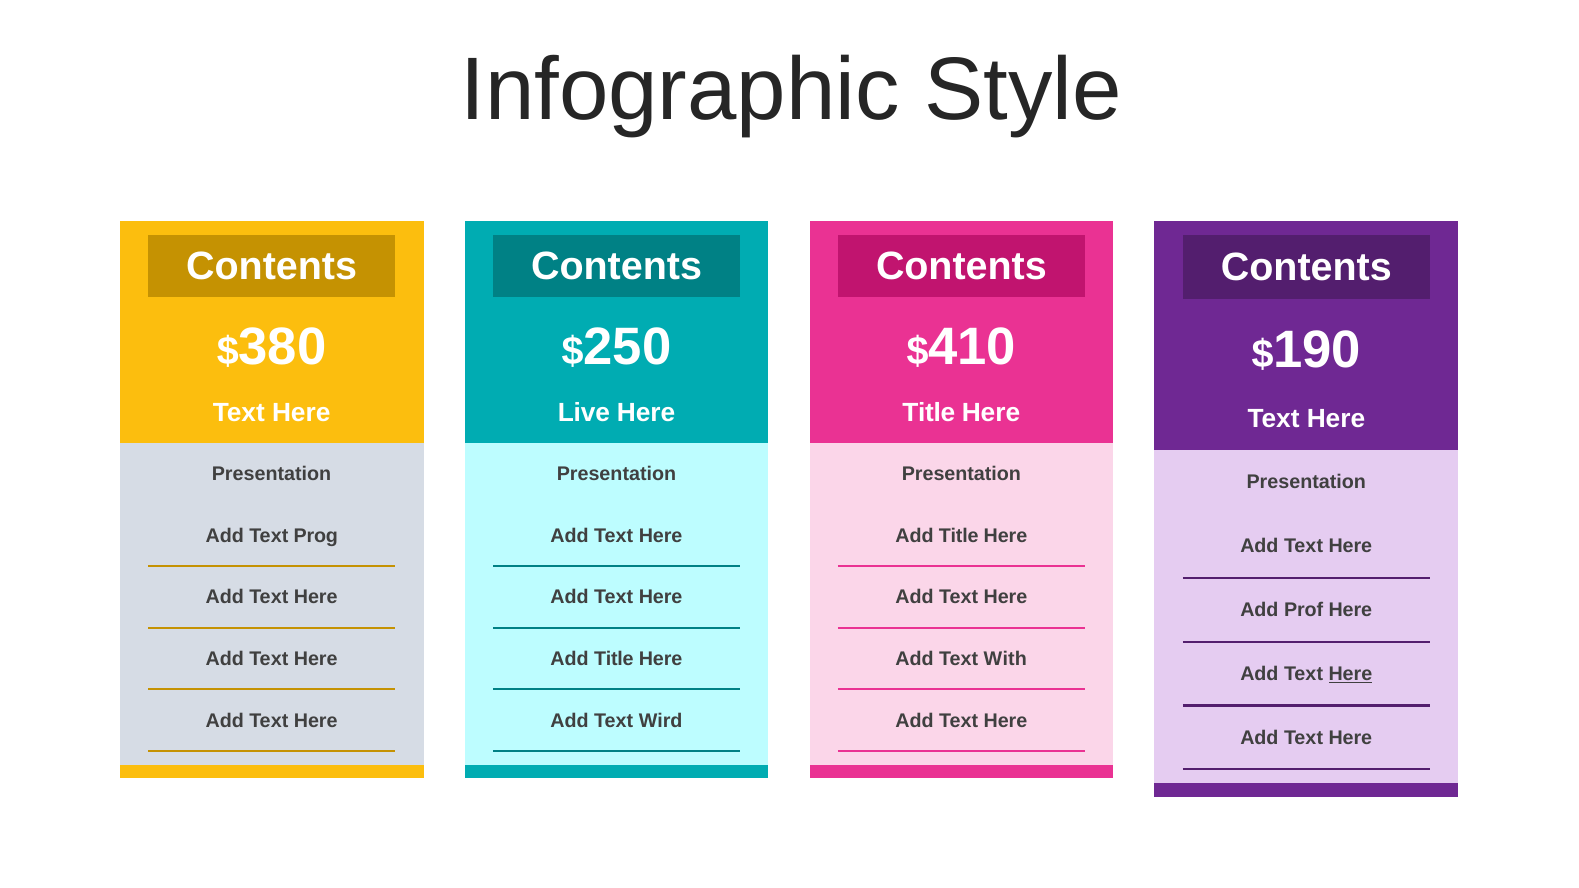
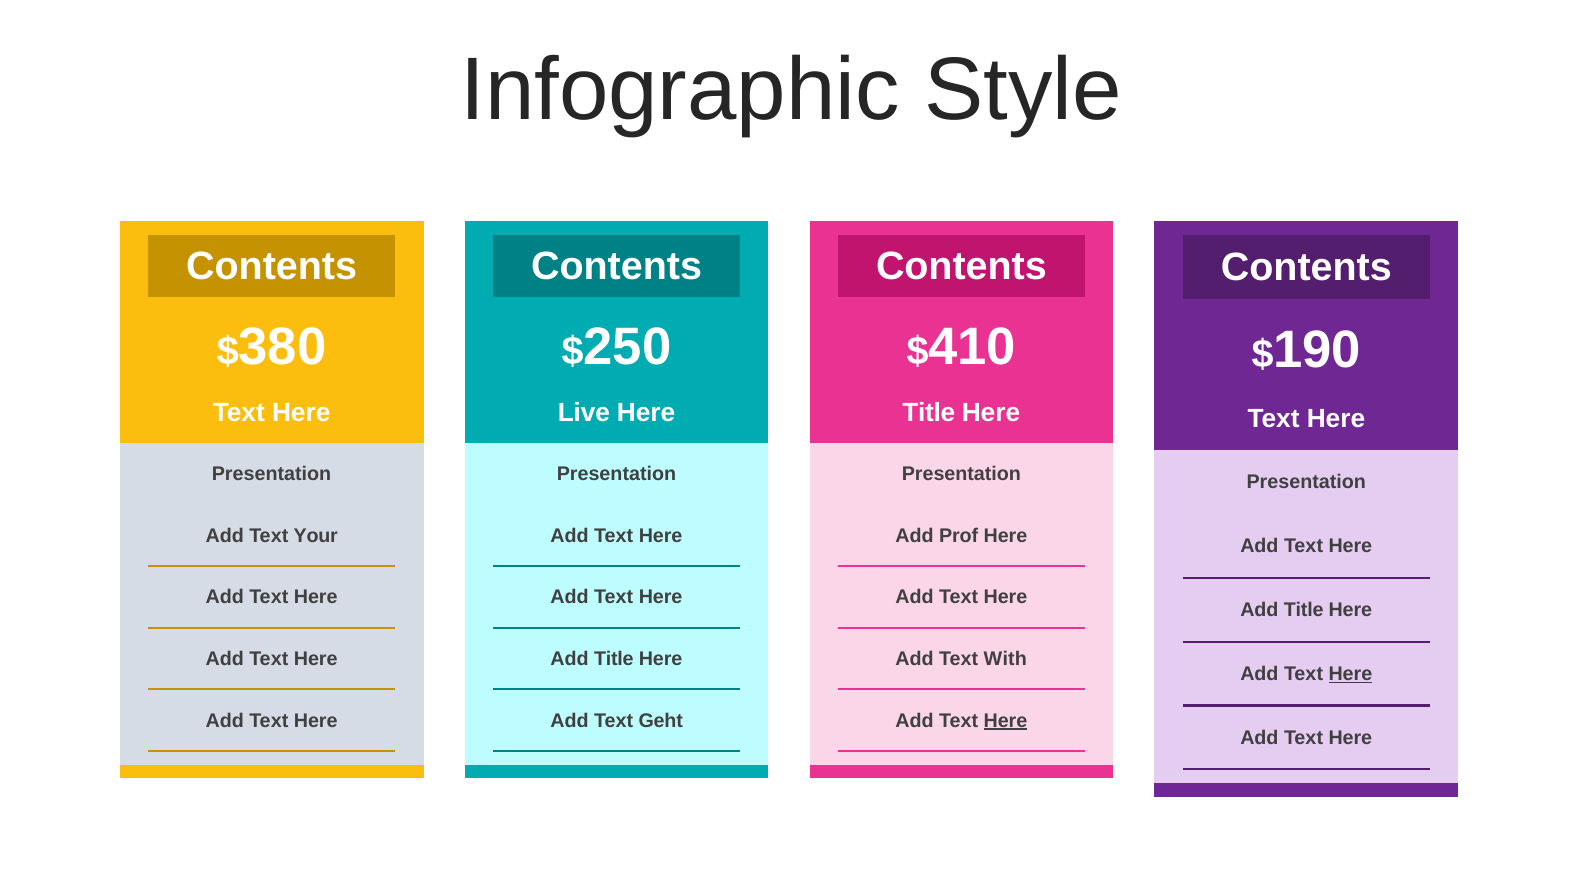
Prog: Prog -> Your (316, 536)
Title: Title -> Prof (959, 536)
Prof: Prof -> Title (1304, 610)
Wird: Wird -> Geht (661, 721)
Here underline: none -> present (1005, 721)
